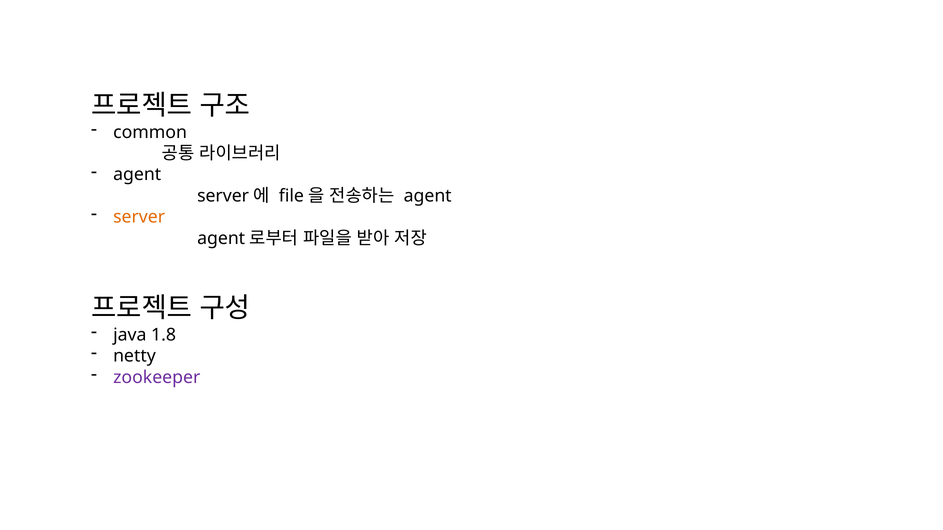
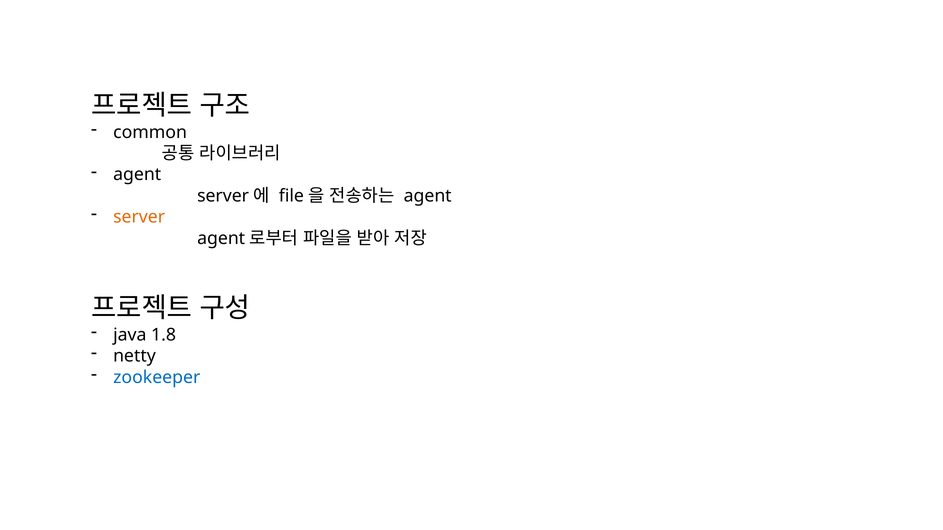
zookeeper colour: purple -> blue (157, 378)
